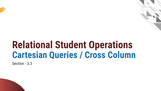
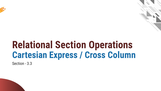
Relational Student: Student -> Section (71, 45)
Queries: Queries -> Express (63, 55)
